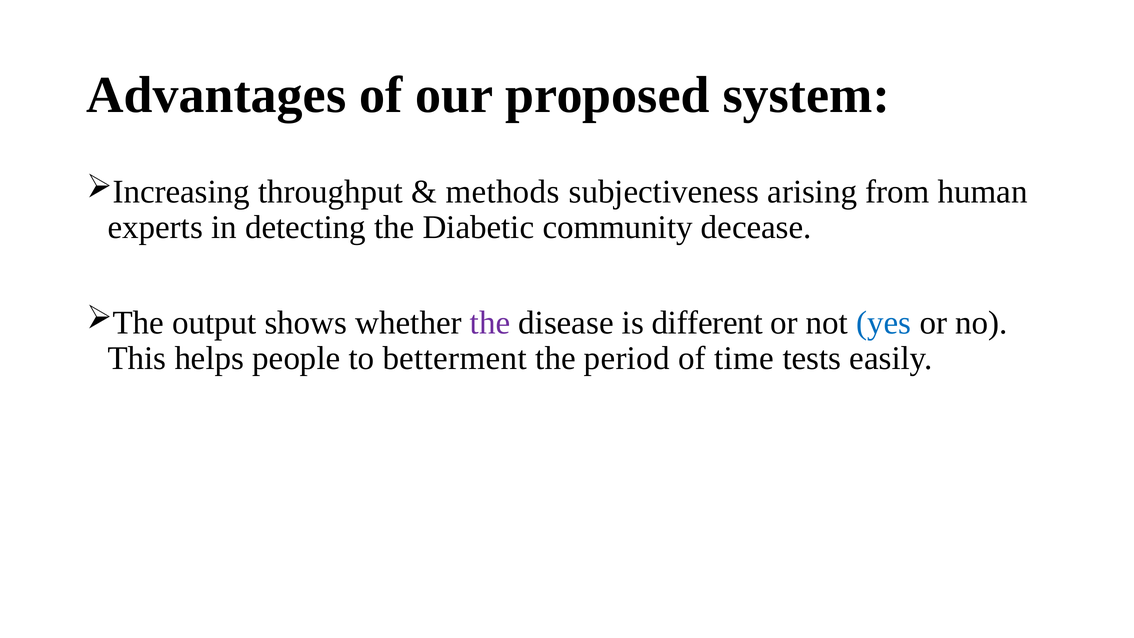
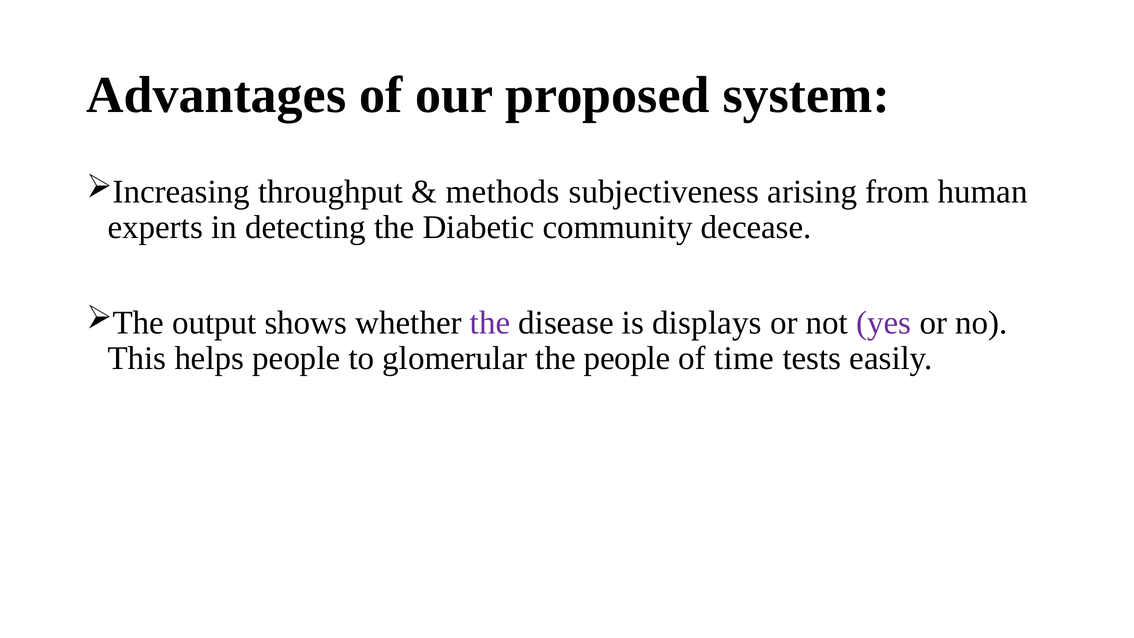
different: different -> displays (707, 323)
yes colour: blue -> purple (884, 323)
betterment: betterment -> glomerular (455, 358)
the period: period -> people (627, 358)
